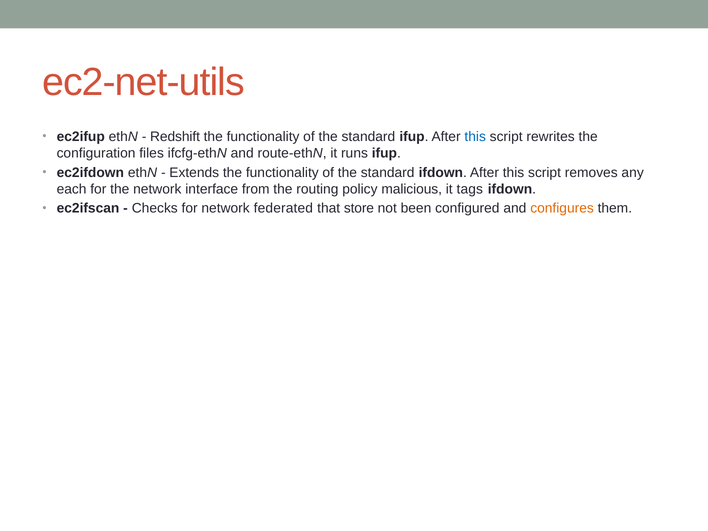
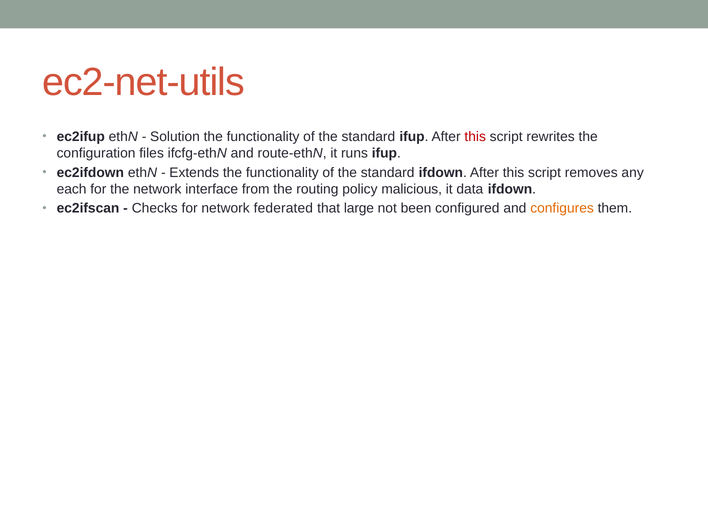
Redshift: Redshift -> Solution (175, 137)
this colour: blue -> red (475, 137)
tags: tags -> data (470, 189)
store: store -> large (359, 208)
